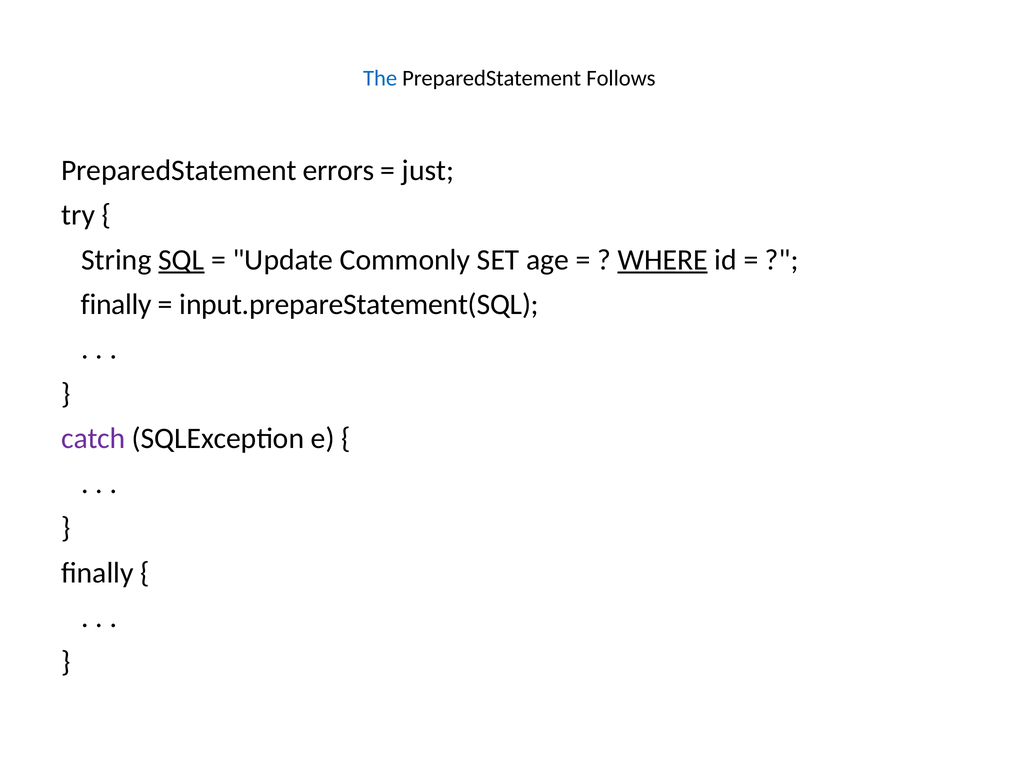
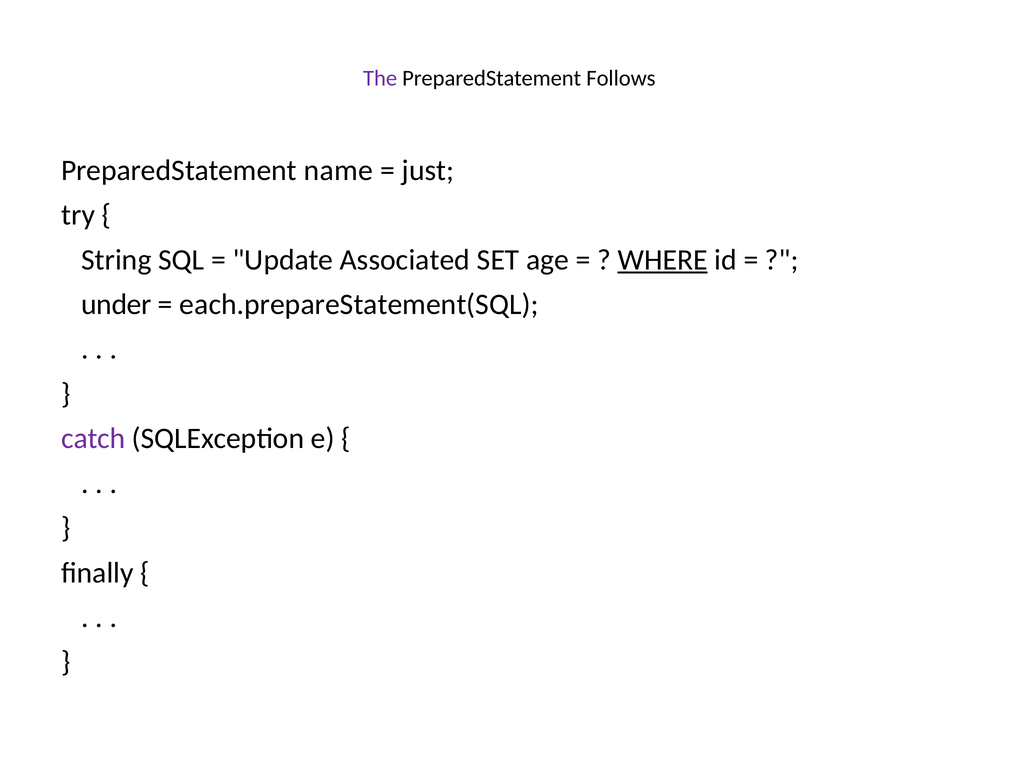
The colour: blue -> purple (380, 78)
errors: errors -> name (338, 170)
SQL underline: present -> none (181, 260)
Commonly: Commonly -> Associated (405, 260)
finally: finally -> under (116, 305)
input.prepareStatement(SQL: input.prepareStatement(SQL -> each.prepareStatement(SQL (359, 305)
